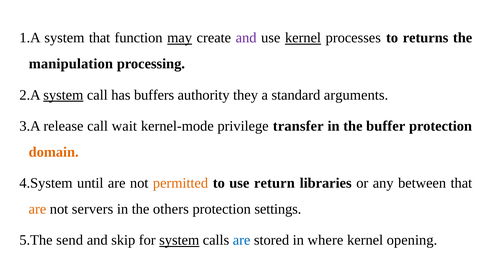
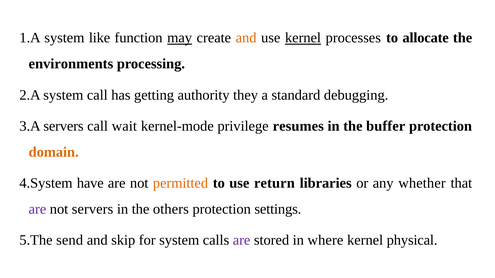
system that: that -> like (100, 38)
and colour: purple -> orange (246, 38)
returns: returns -> allocate (426, 38)
manipulation: manipulation -> environments (71, 64)
system underline: present -> none (63, 95)
buffers: buffers -> getting (154, 95)
arguments: arguments -> debugging (356, 95)
release: release -> servers (63, 126)
transfer: transfer -> resumes (298, 126)
until: until -> have (90, 183)
between: between -> whether (422, 183)
are colour: orange -> purple (37, 209)
system underline: present -> none (179, 241)
are colour: blue -> purple (242, 241)
opening: opening -> physical (412, 241)
